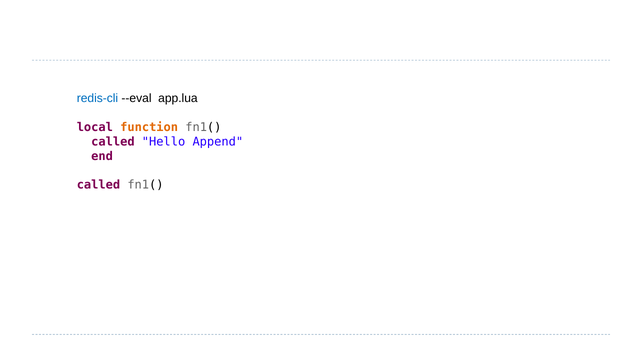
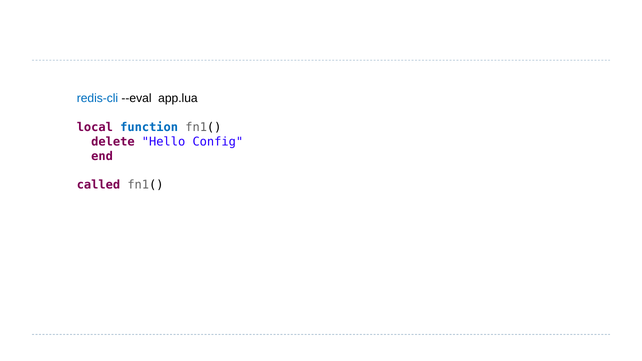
function colour: orange -> blue (149, 127)
called: called -> delete (113, 142)
Append: Append -> Config (218, 142)
